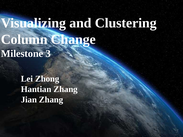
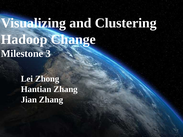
Column: Column -> Hadoop (24, 40)
